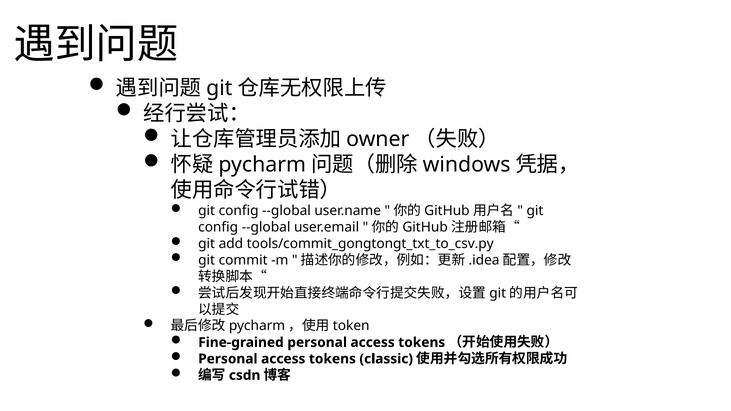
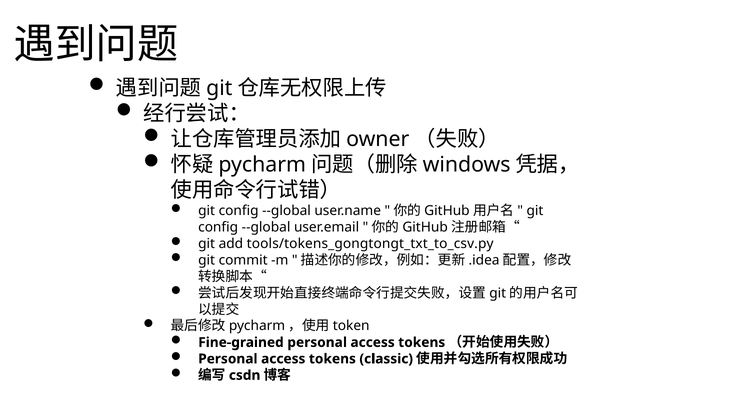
tools/commit_gongtongt_txt_to_csv.py: tools/commit_gongtongt_txt_to_csv.py -> tools/tokens_gongtongt_txt_to_csv.py (370, 244)
